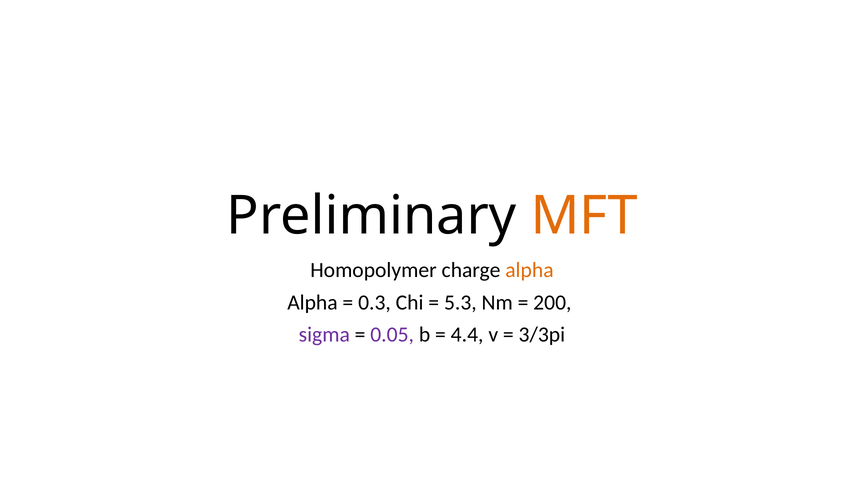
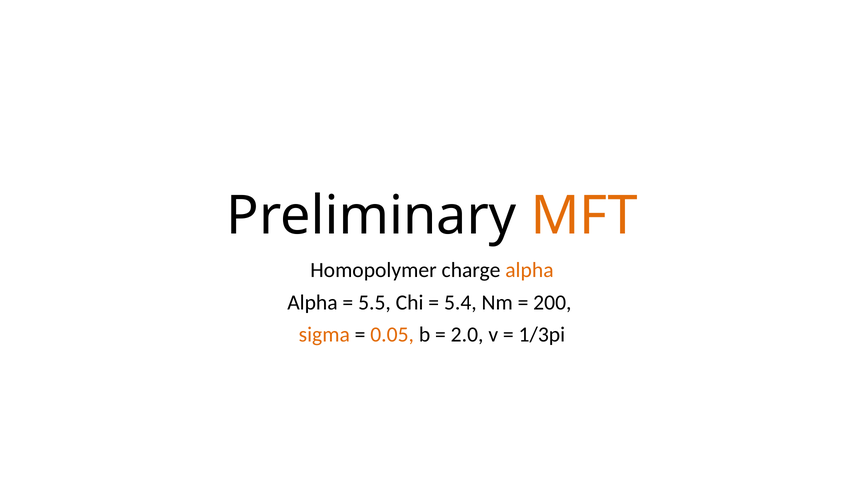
0.3: 0.3 -> 5.5 (374, 302)
5.3: 5.3 -> 5.4 (460, 302)
sigma colour: purple -> orange (324, 335)
0.05 colour: purple -> orange (392, 335)
4.4: 4.4 -> 2.0 (467, 335)
3/3pi: 3/3pi -> 1/3pi (542, 335)
